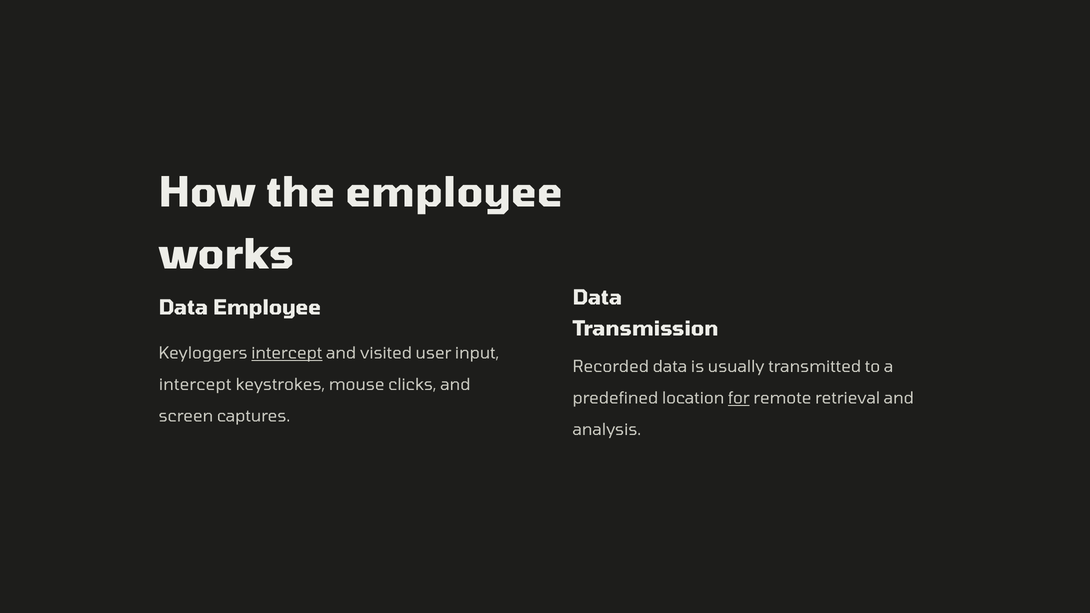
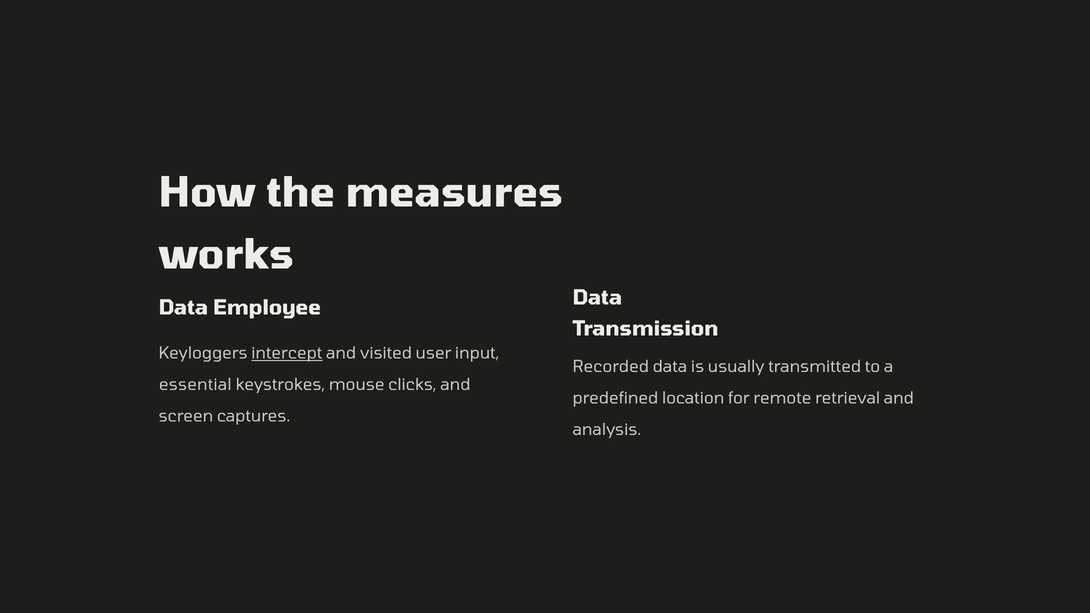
the employee: employee -> measures (454, 193)
intercept: intercept -> essential (195, 385)
for underline: present -> none (739, 398)
